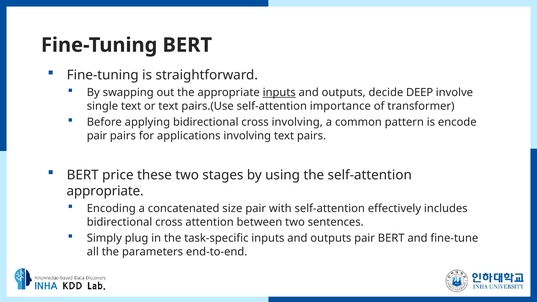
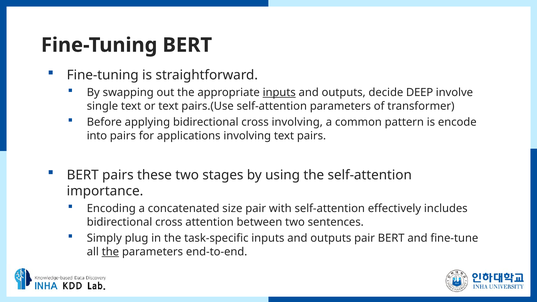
self-attention importance: importance -> parameters (340, 106)
pair: pair -> into (97, 136)
BERT price: price -> pairs (118, 175)
appropriate: appropriate -> importance (105, 191)
the underline: none -> present (110, 252)
